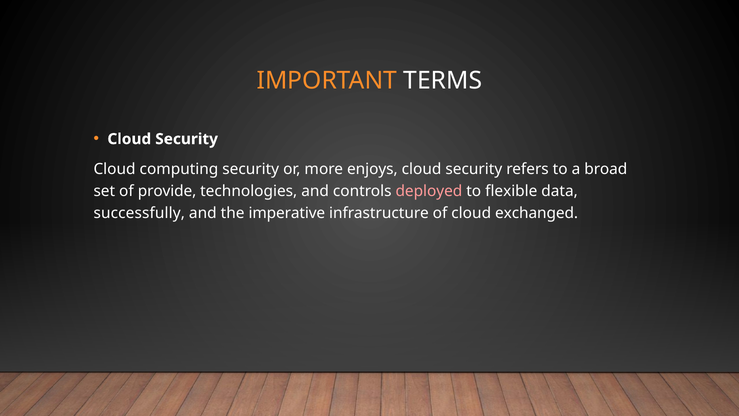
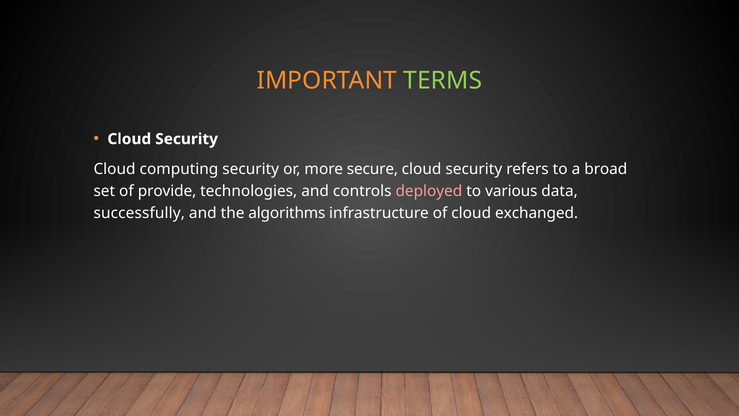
TERMS colour: white -> light green (443, 80)
enjoys: enjoys -> secure (372, 169)
flexible: flexible -> various (511, 191)
imperative: imperative -> algorithms (287, 213)
